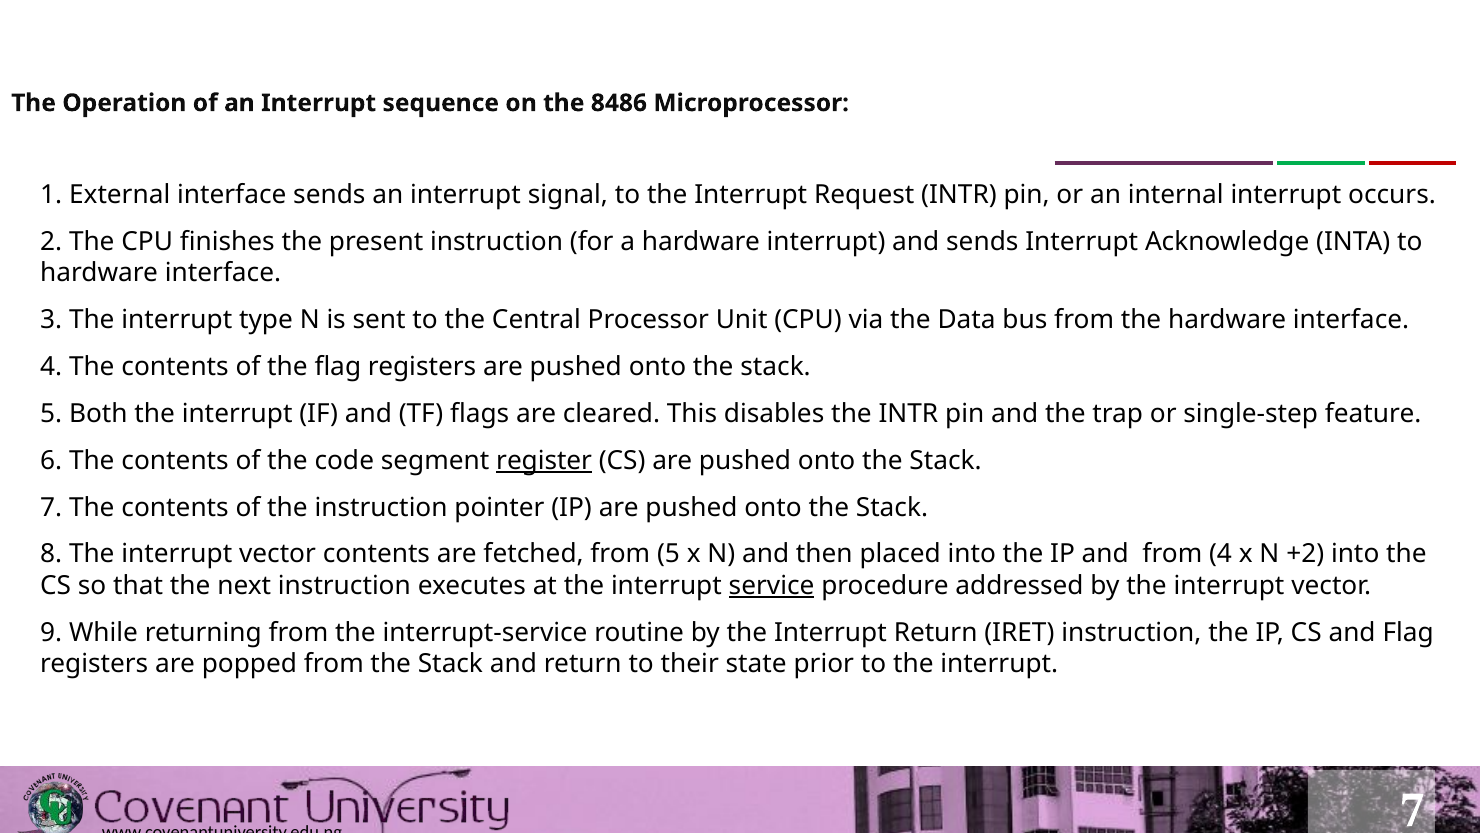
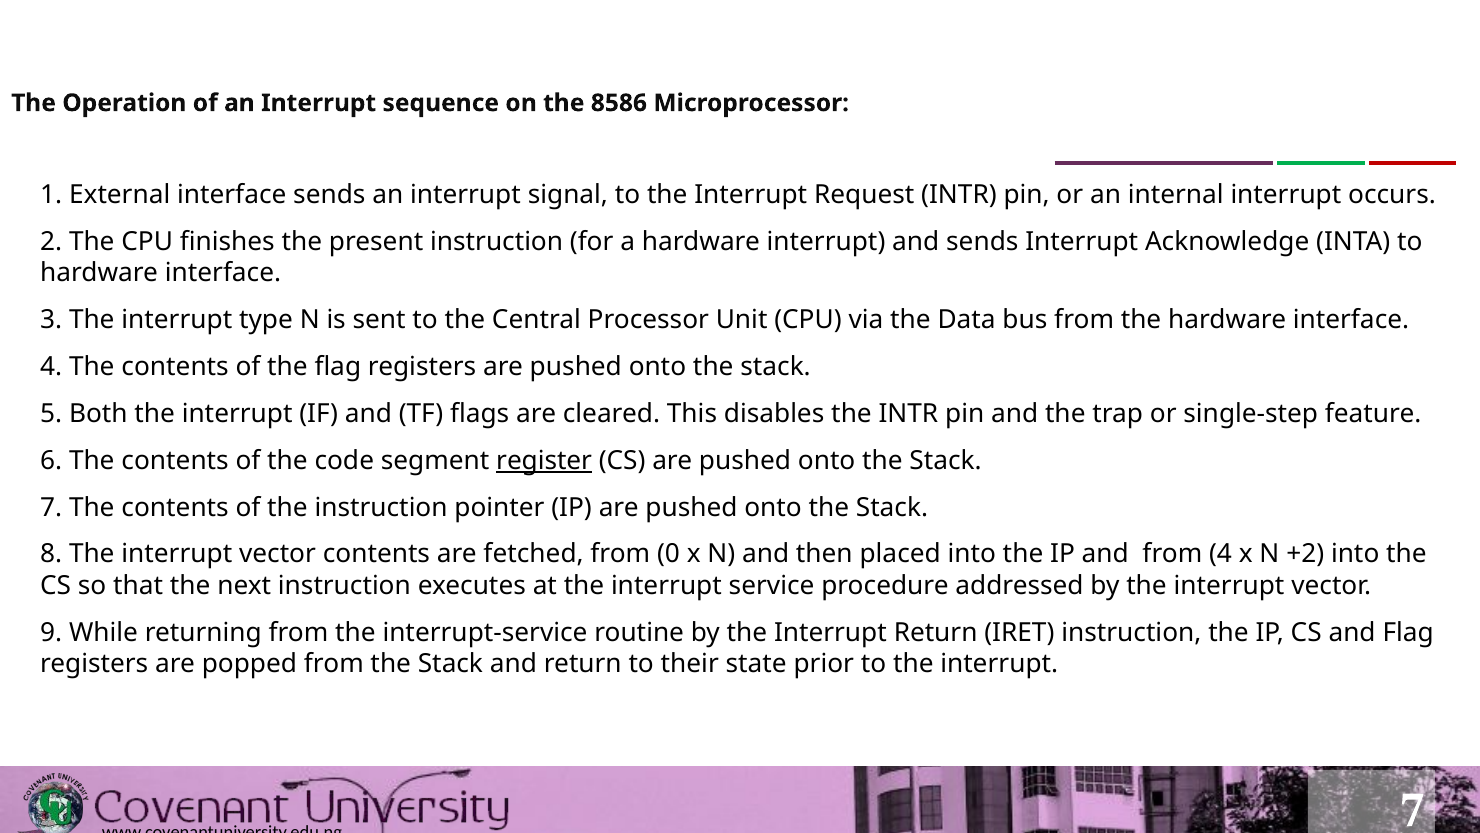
8486: 8486 -> 8586 (619, 103)
from 5: 5 -> 0 (668, 554)
service underline: present -> none (772, 585)
